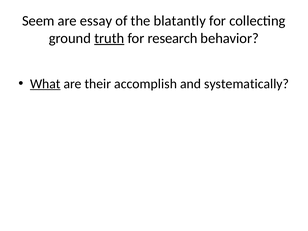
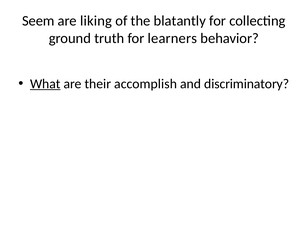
essay: essay -> liking (96, 21)
truth underline: present -> none (109, 38)
research: research -> learners (172, 38)
systematically: systematically -> discriminatory (247, 84)
